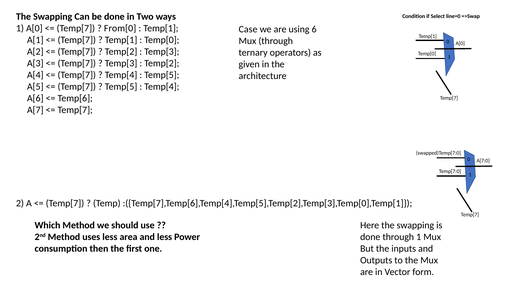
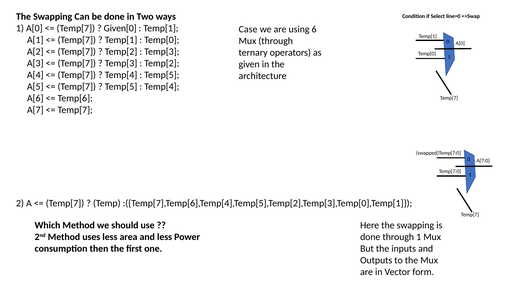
From[0: From[0 -> Given[0 (120, 28)
